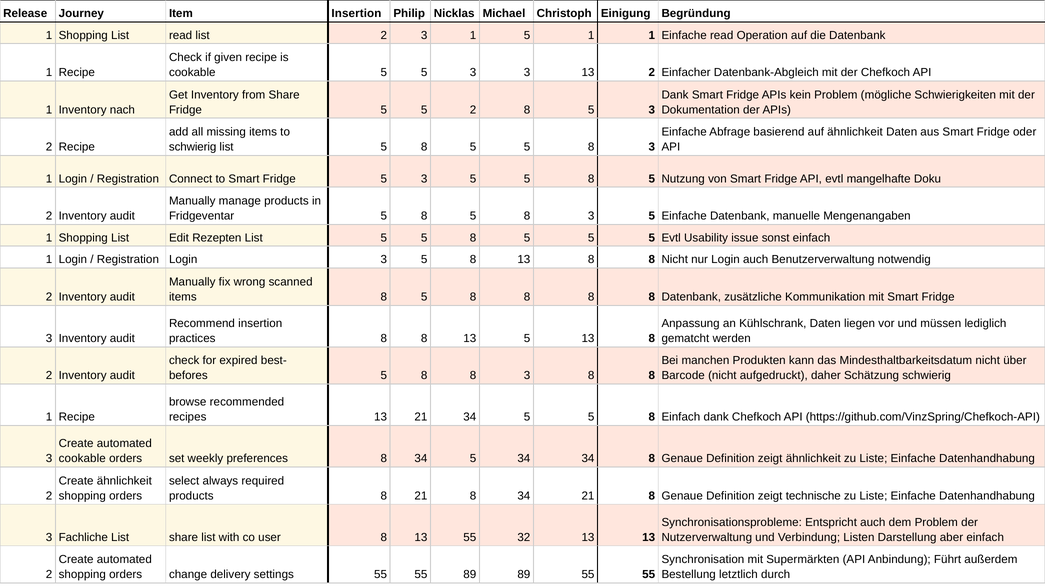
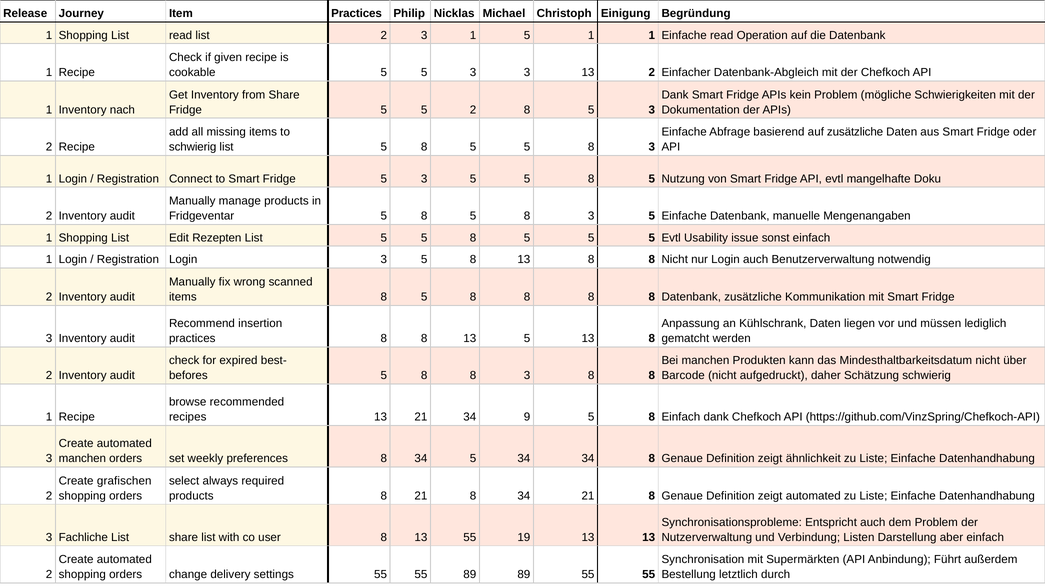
Item Insertion: Insertion -> Practices (357, 13)
auf ähnlichkeit: ähnlichkeit -> zusätzliche (855, 132)
21 34 5: 5 -> 9 (527, 417)
cookable: cookable -> manchen (82, 458)
Create ähnlichkeit: ähnlichkeit -> grafischen (124, 481)
zeigt technische: technische -> automated (813, 496)
32: 32 -> 19 (524, 537)
